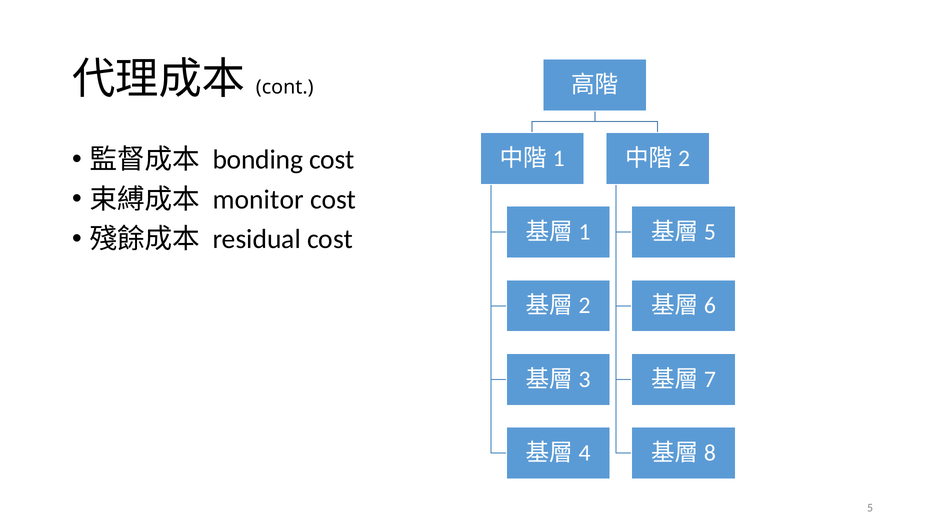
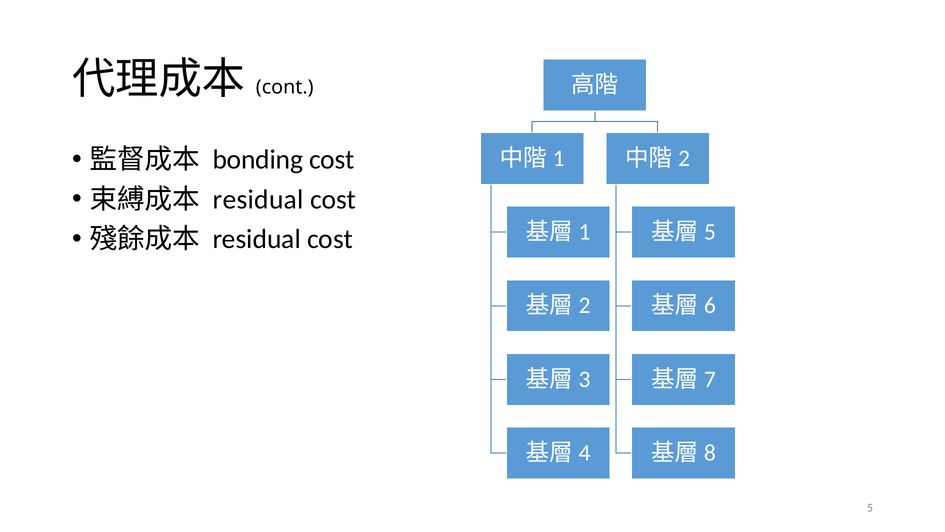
monitor: monitor -> residual (258, 199)
